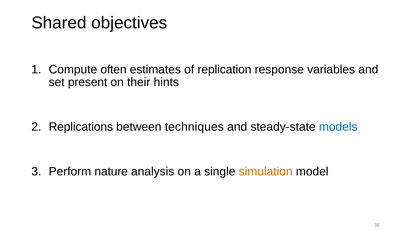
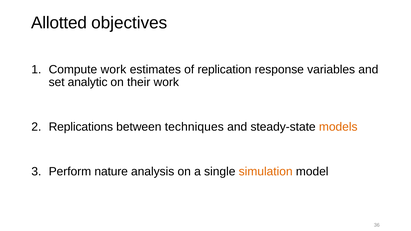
Shared: Shared -> Allotted (59, 23)
Compute often: often -> work (113, 69)
present: present -> analytic (88, 82)
their hints: hints -> work (166, 82)
models colour: blue -> orange (338, 127)
